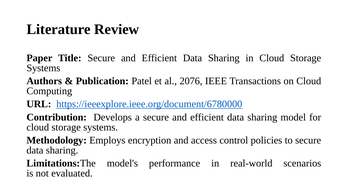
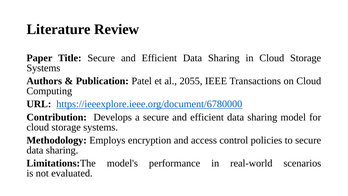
2076: 2076 -> 2055 (191, 81)
